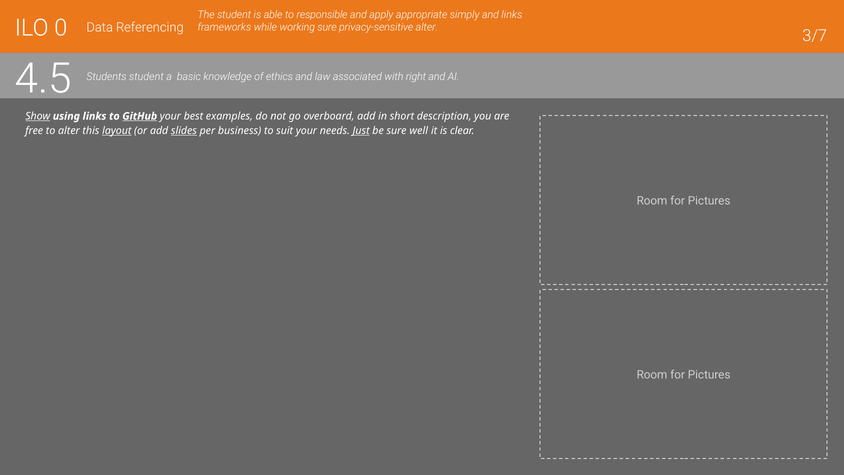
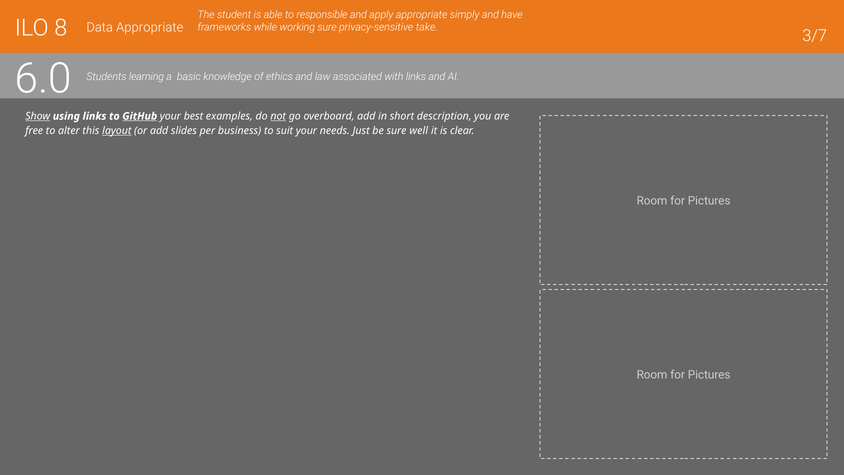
and links: links -> have (512, 15)
0: 0 -> 8 (61, 28)
Data Referencing: Referencing -> Appropriate (150, 27)
privacy-sensitive alter: alter -> take (427, 27)
4.5: 4.5 -> 6.0 (43, 79)
Students student: student -> learning (146, 77)
with right: right -> links (416, 77)
not underline: none -> present (278, 116)
slides underline: present -> none (184, 131)
Just underline: present -> none (361, 131)
